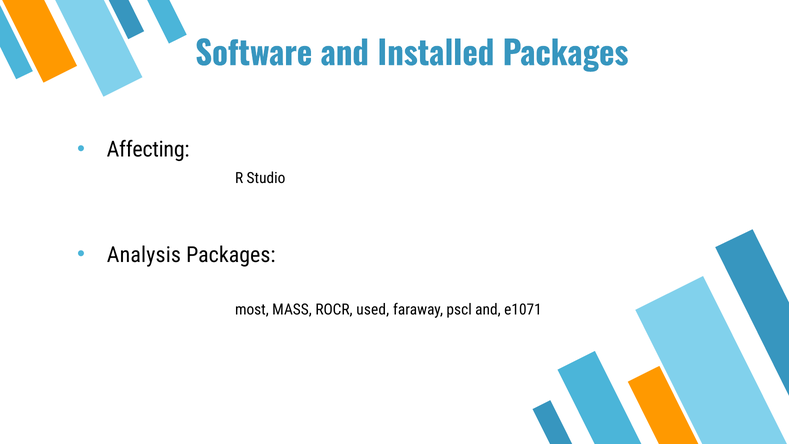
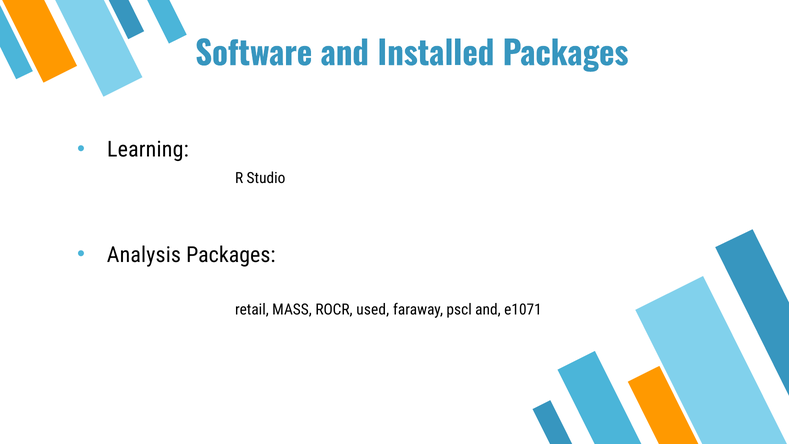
Affecting: Affecting -> Learning (148, 150)
most: most -> retail (252, 310)
